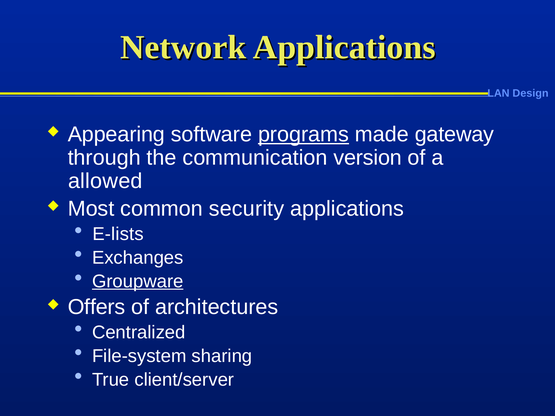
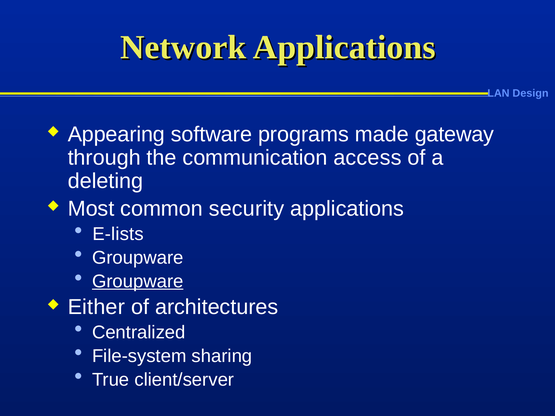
programs underline: present -> none (304, 134)
version: version -> access (367, 158)
allowed: allowed -> deleting (105, 181)
Exchanges: Exchanges -> Groupware (138, 258)
Offers: Offers -> Either (96, 307)
